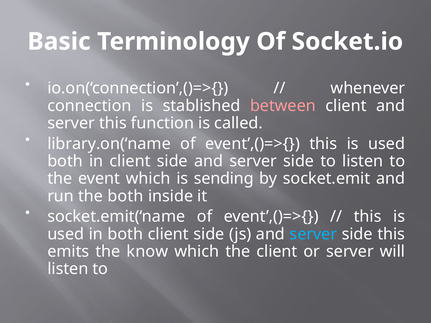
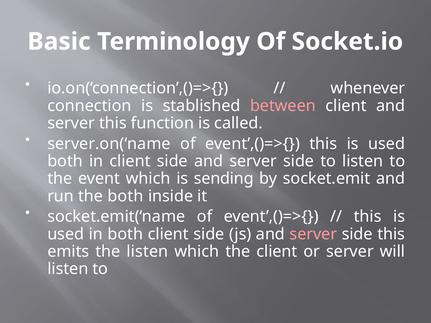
library.on(‘name: library.on(‘name -> server.on(‘name (109, 144)
server colour: light blue -> pink (313, 234)
the know: know -> listen (147, 252)
